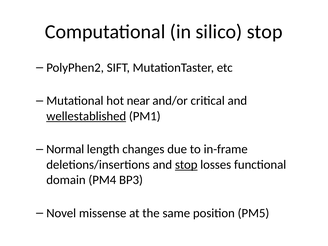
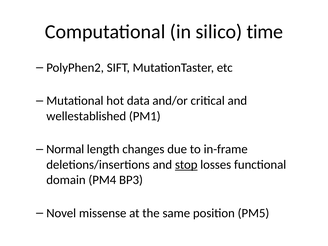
silico stop: stop -> time (265, 32)
near: near -> data (138, 101)
wellestablished underline: present -> none (86, 116)
